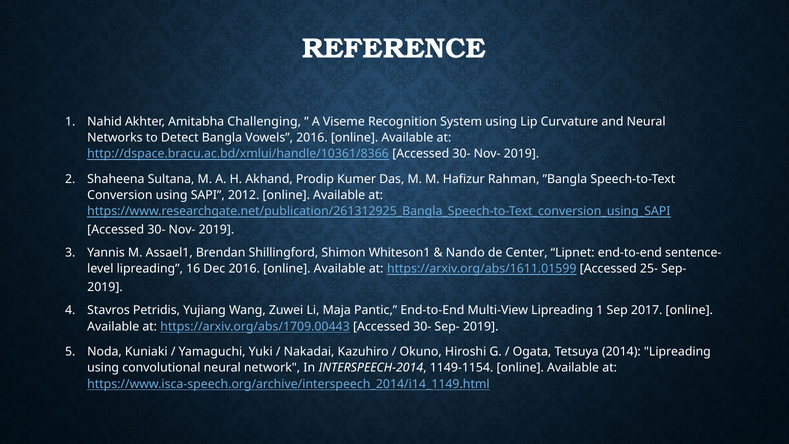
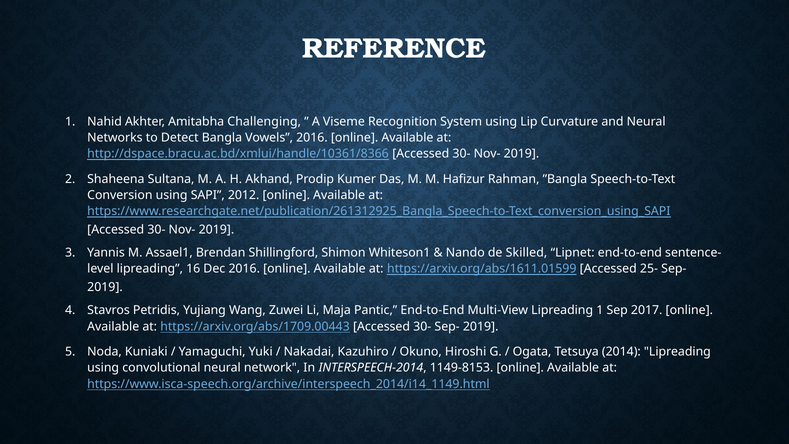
Center: Center -> Skilled (527, 253)
1149-1154: 1149-1154 -> 1149-8153 (462, 368)
